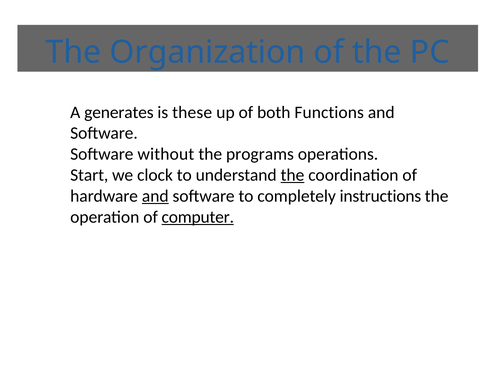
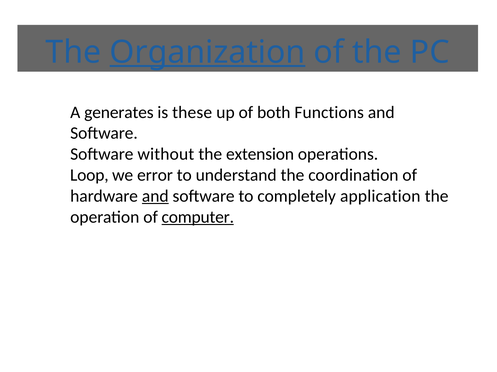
Organization underline: none -> present (207, 52)
programs: programs -> extension (260, 154)
Start: Start -> Loop (89, 175)
clock: clock -> error (155, 175)
the underline: present -> none (292, 175)
instructions: instructions -> application (380, 196)
